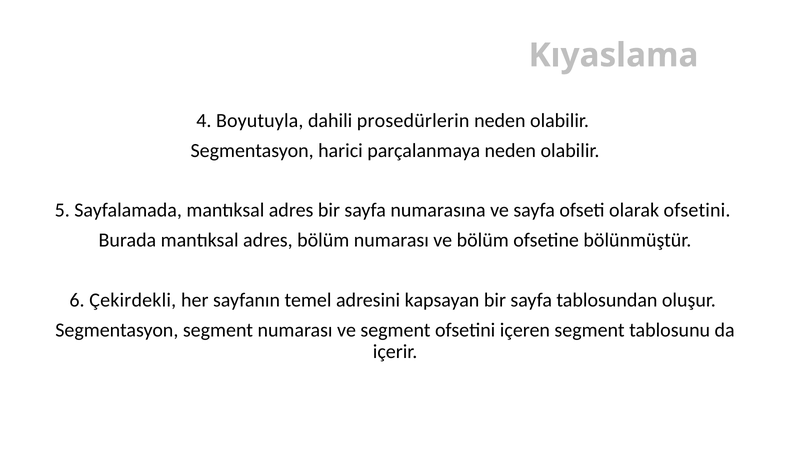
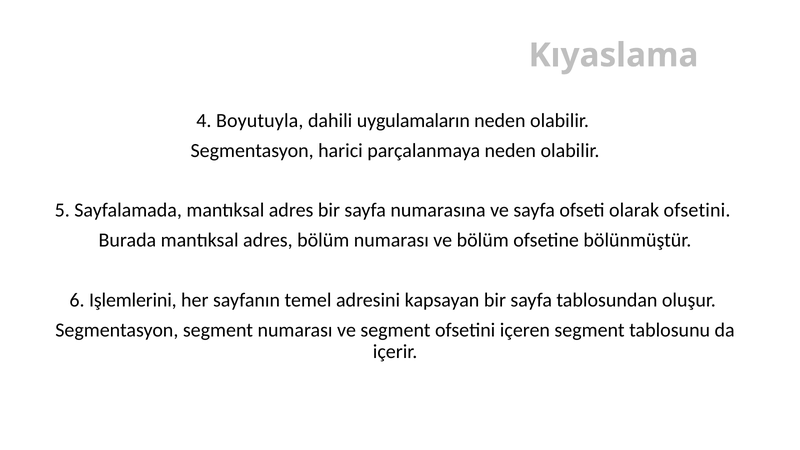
prosedürlerin: prosedürlerin -> uygulamaların (413, 121)
Çekirdekli: Çekirdekli -> Işlemlerini (133, 300)
